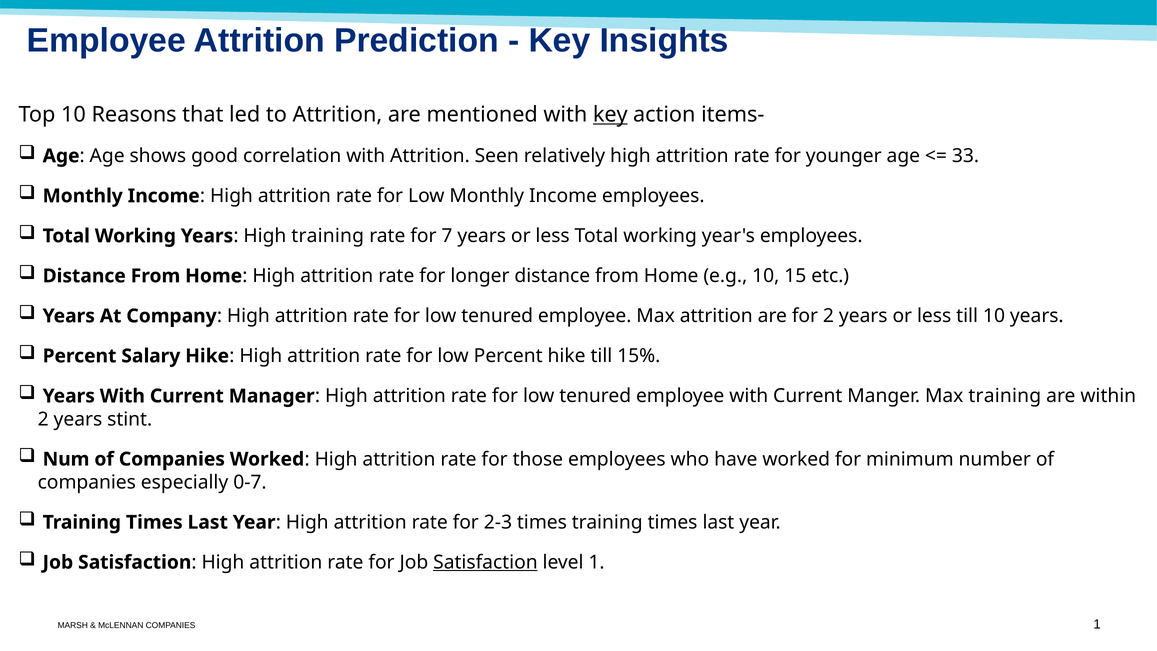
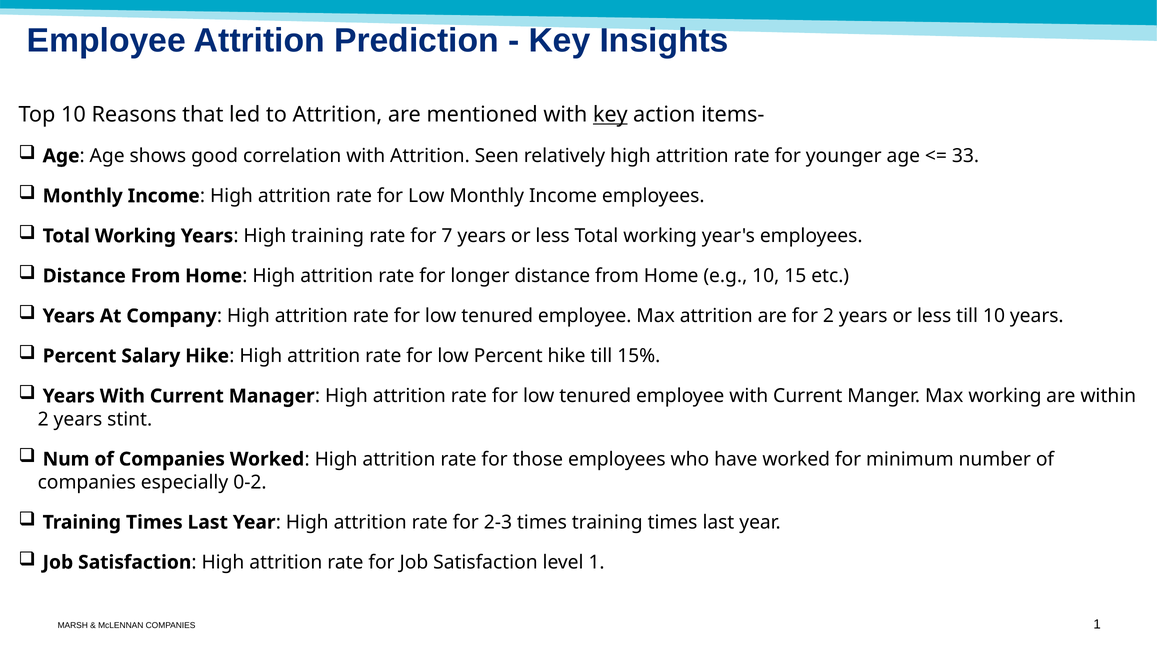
Max training: training -> working (1005, 396)
0-7: 0-7 -> 0-2 (250, 482)
Satisfaction underline: present -> none (485, 562)
